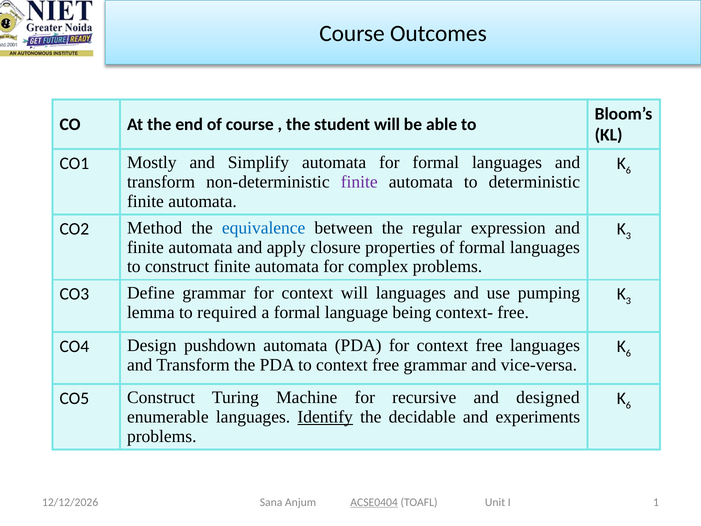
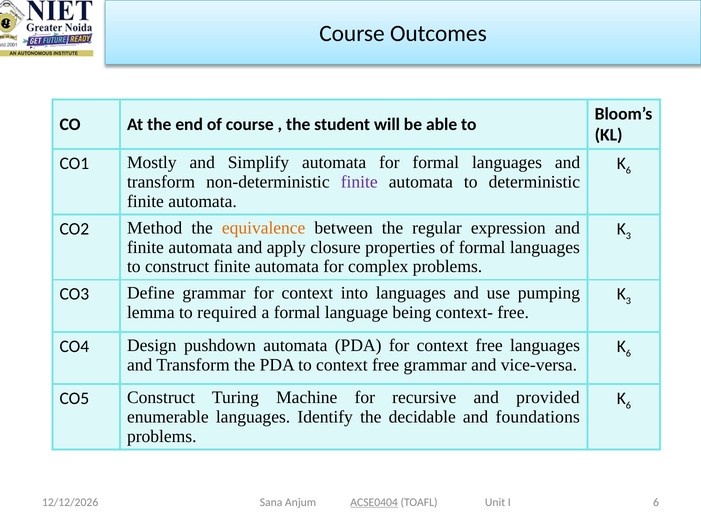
equivalence colour: blue -> orange (264, 228)
context will: will -> into (354, 293)
designed: designed -> provided (548, 397)
Identify underline: present -> none (325, 417)
experiments: experiments -> foundations (538, 417)
1: 1 -> 6 (656, 502)
